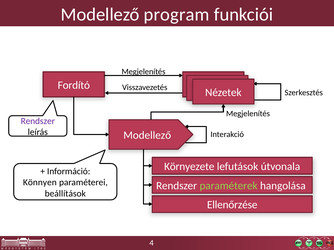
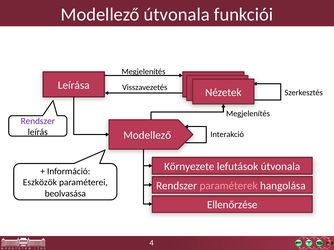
Modellező program: program -> útvonala (177, 14)
Fordító: Fordító -> Leírása (74, 85)
Könnyen: Könnyen -> Eszközök (40, 183)
paraméterek colour: light green -> pink (229, 186)
beállítások: beállítások -> beolvasása (65, 194)
